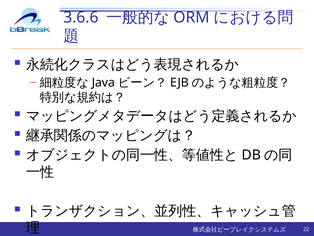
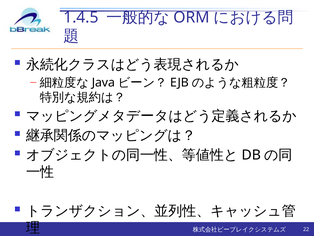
3.6.6: 3.6.6 -> 1.4.5 (81, 17)
